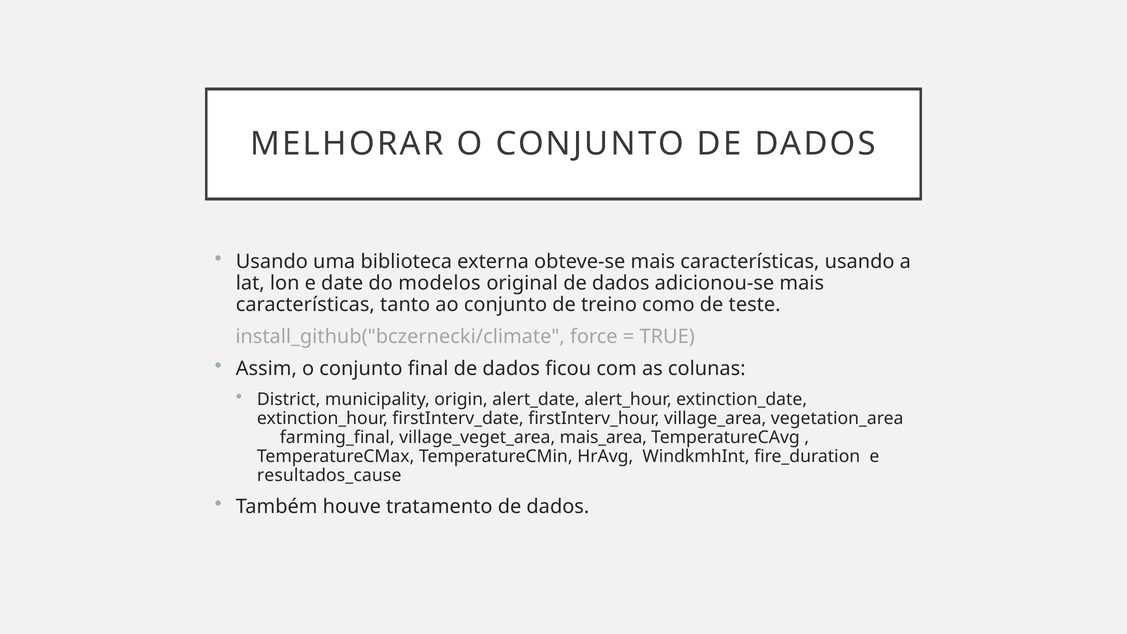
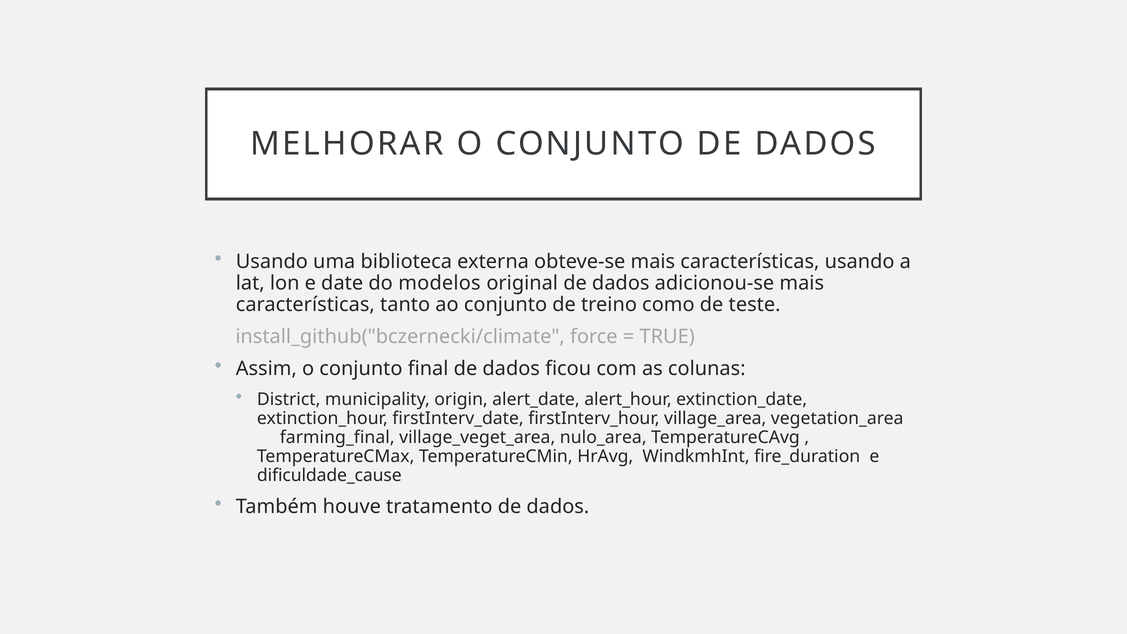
mais_area: mais_area -> nulo_area (603, 437)
resultados_cause: resultados_cause -> dificuldade_cause (329, 475)
